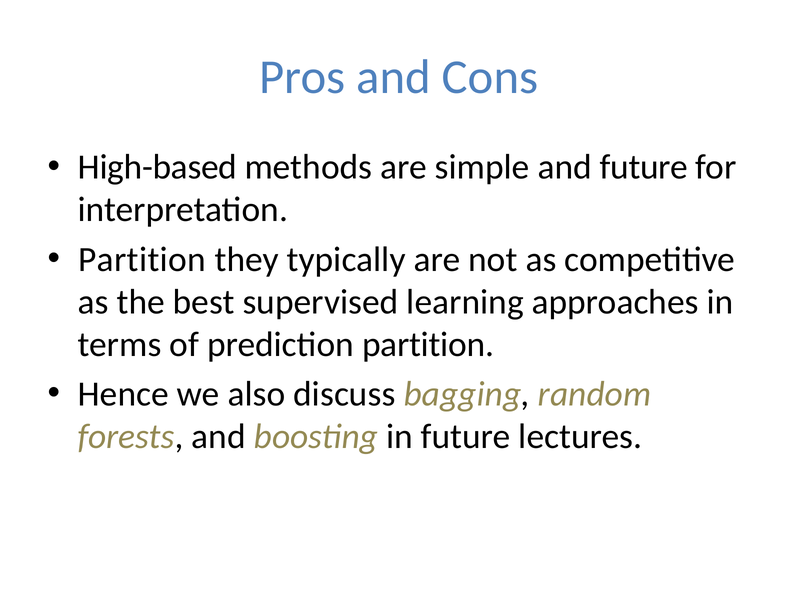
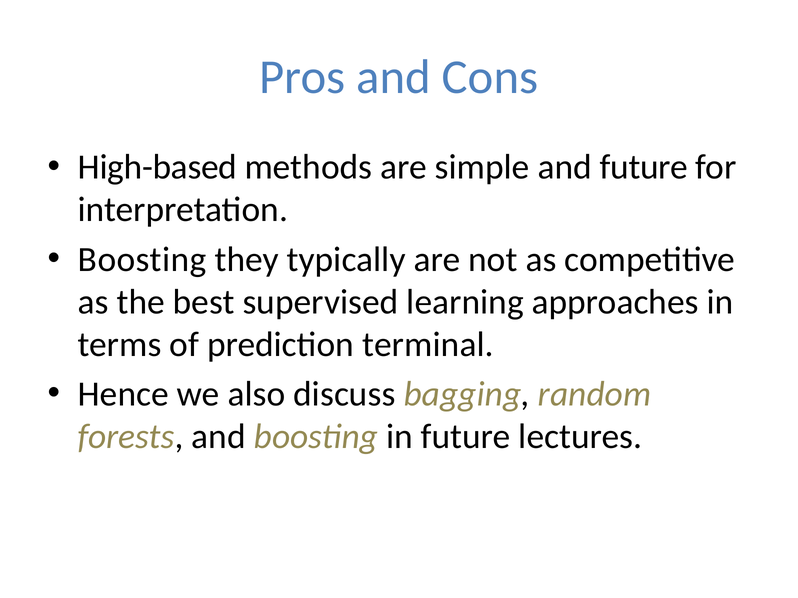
Partition: Partition -> Boosting (142, 260)
prediction partition: partition -> terminal (428, 345)
